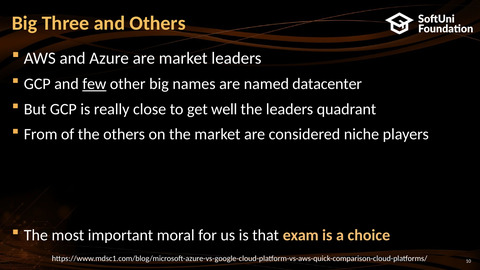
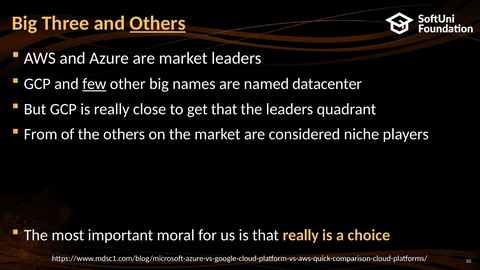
Others underline: none -> present (158, 23)
get well: well -> that (224, 109)
that exam: exam -> really (301, 235)
